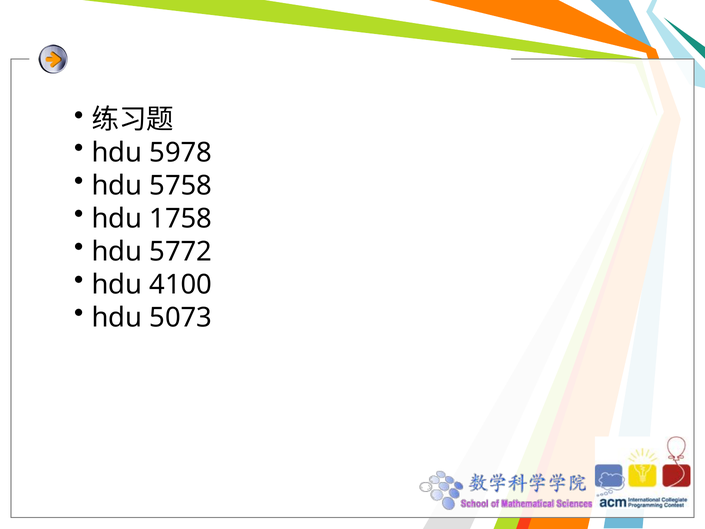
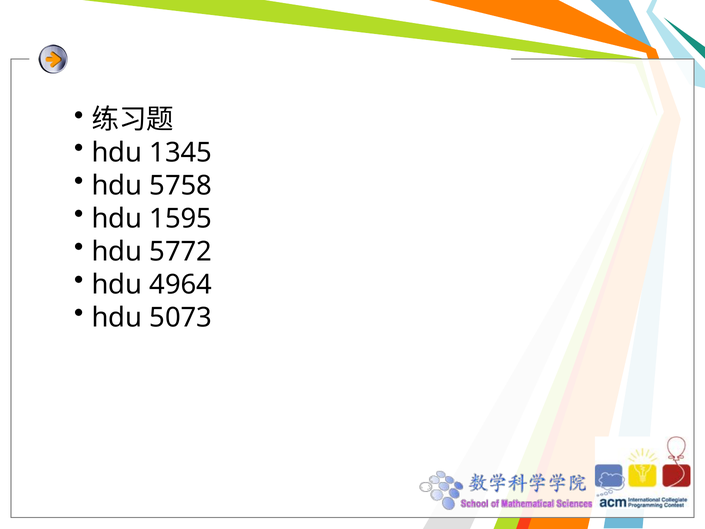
5978: 5978 -> 1345 (181, 153)
1758: 1758 -> 1595 (181, 219)
4100: 4100 -> 4964 (181, 284)
